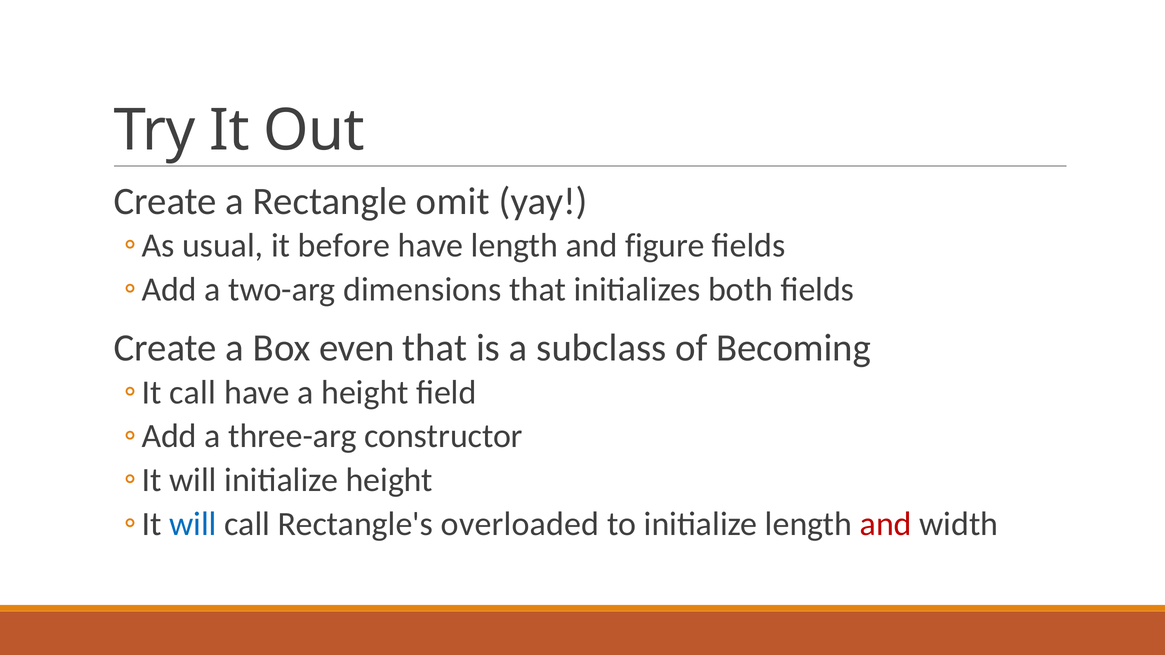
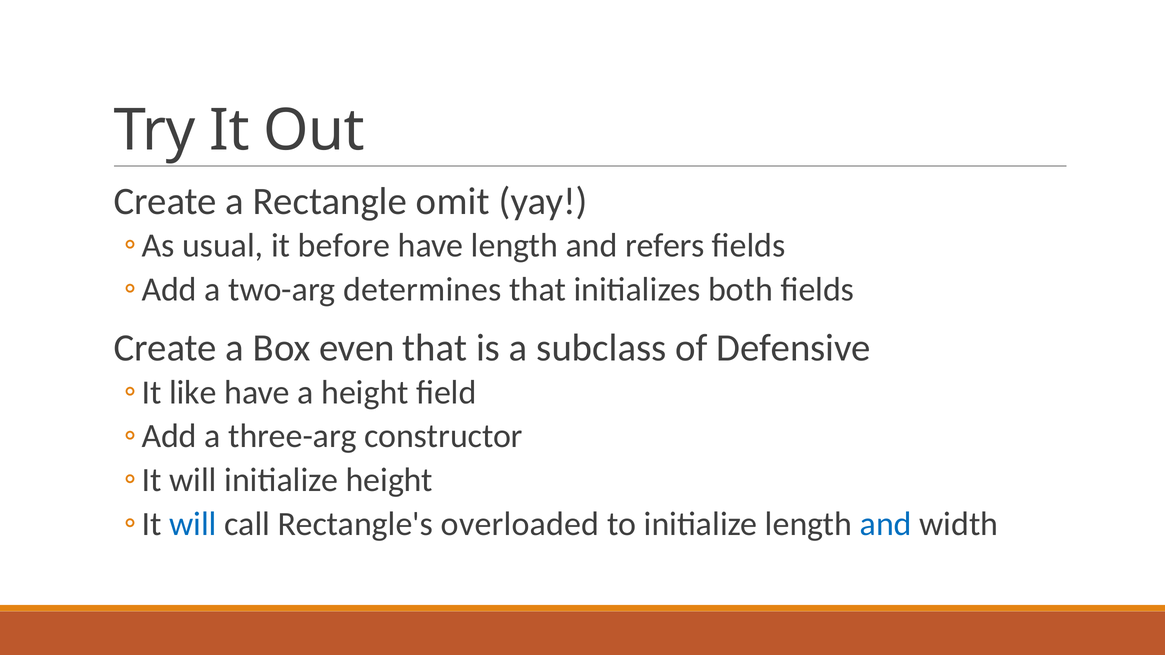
figure: figure -> refers (665, 246)
dimensions: dimensions -> determines (422, 290)
Becoming: Becoming -> Defensive (794, 348)
call: call -> like (193, 392)
and colour: red -> blue (886, 524)
